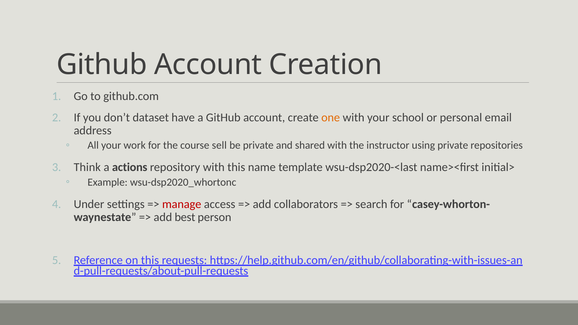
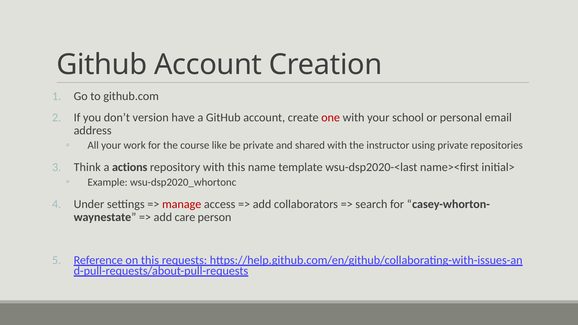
dataset: dataset -> version (151, 118)
one colour: orange -> red (331, 118)
sell: sell -> like (219, 145)
best: best -> care (185, 217)
